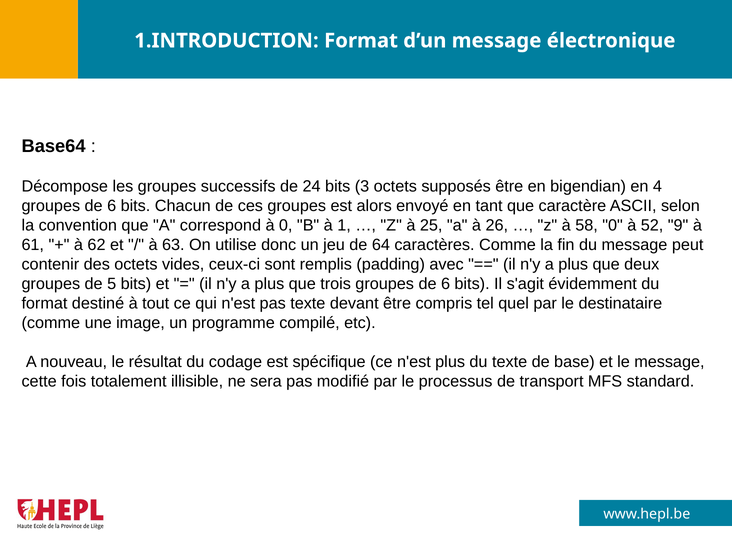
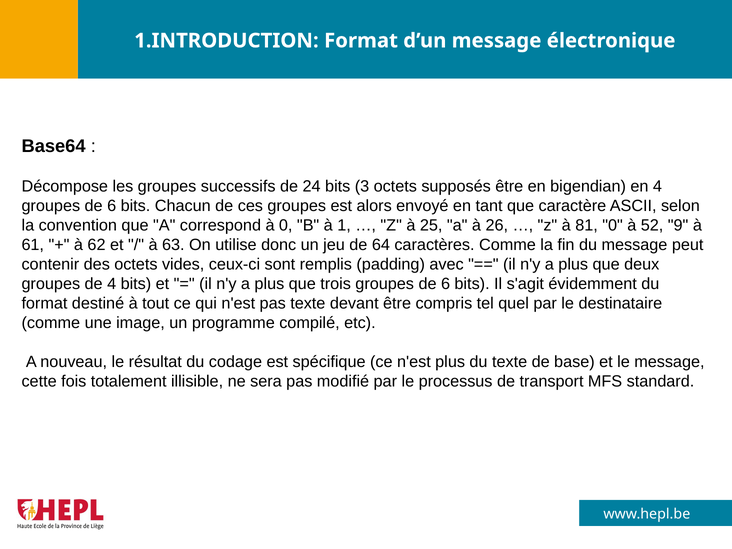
58: 58 -> 81 (587, 225)
de 5: 5 -> 4 (112, 284)
